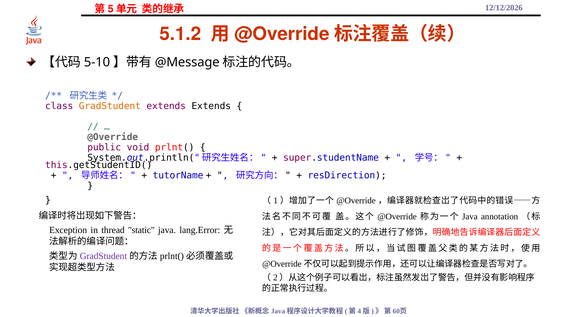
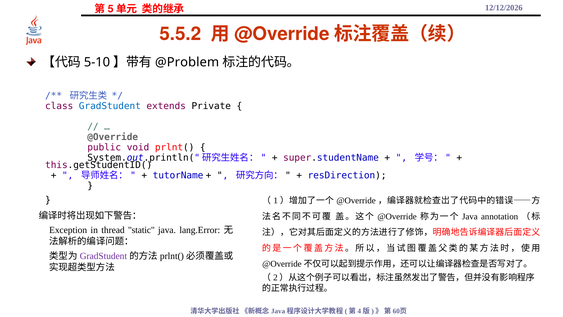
5.1.2: 5.1.2 -> 5.5.2 (180, 34)
@Message: @Message -> @Problem (187, 62)
GradStudent colour: orange -> blue (110, 106)
extends Extends: Extends -> Private (211, 106)
